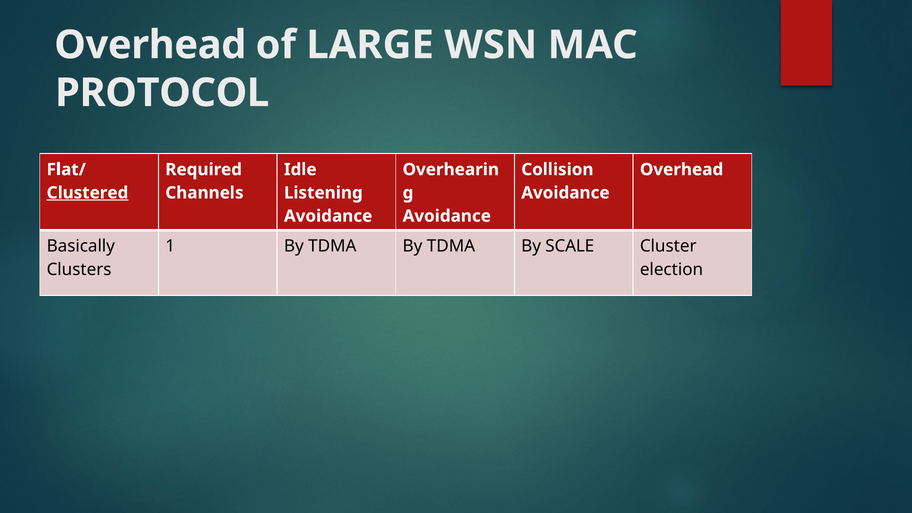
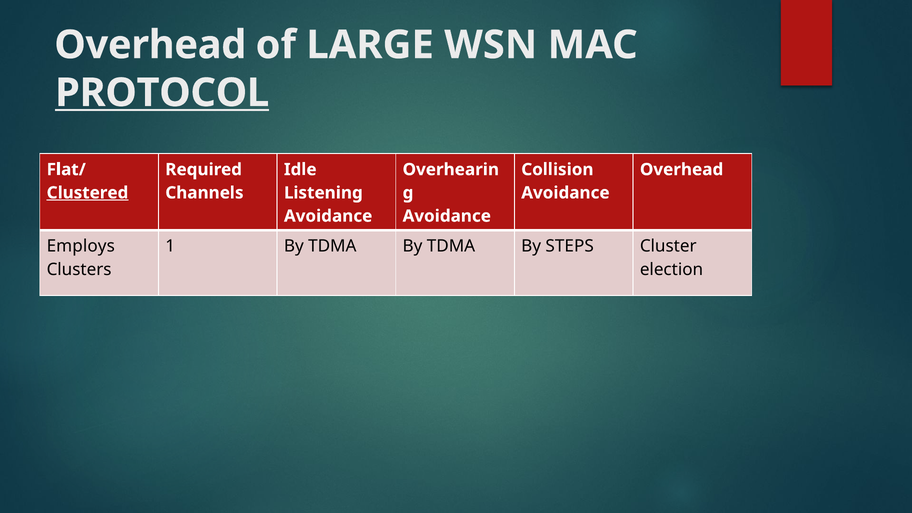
PROTOCOL underline: none -> present (162, 93)
Basically: Basically -> Employs (81, 246)
SCALE: SCALE -> STEPS (570, 246)
